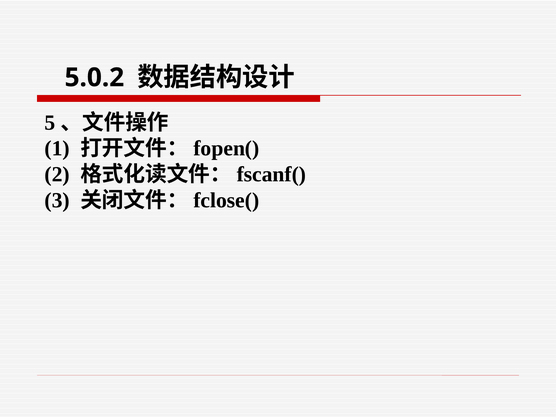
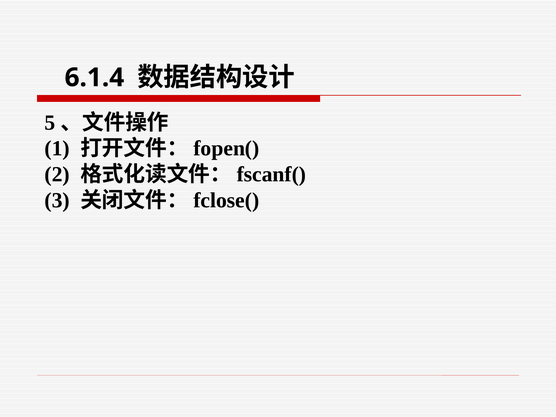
5.0.2: 5.0.2 -> 6.1.4 (94, 78)
